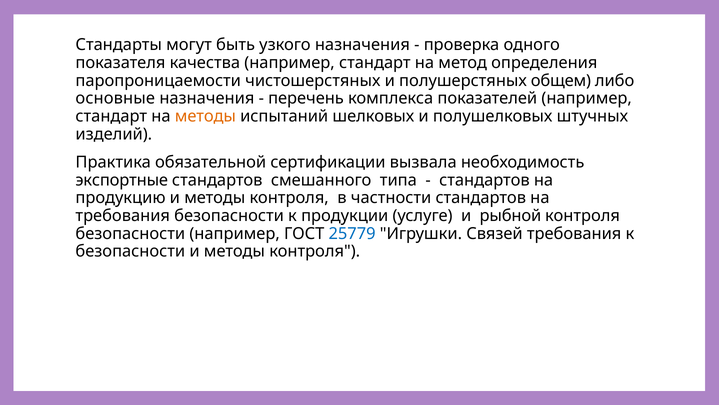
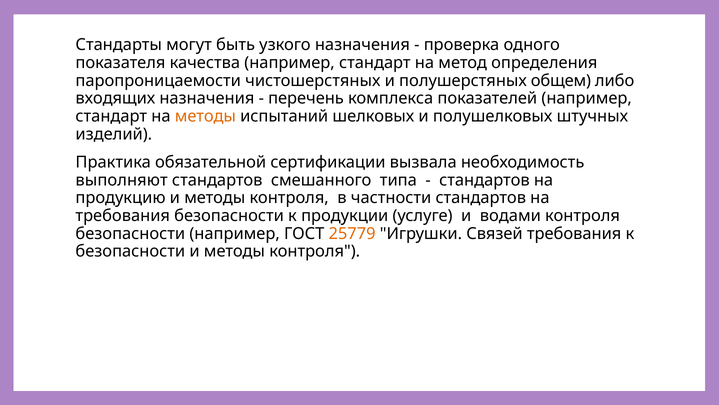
основные: основные -> входящих (115, 98)
экспортные: экспортные -> выполняют (122, 180)
рыбной: рыбной -> водами (510, 216)
25779 colour: blue -> orange (352, 233)
